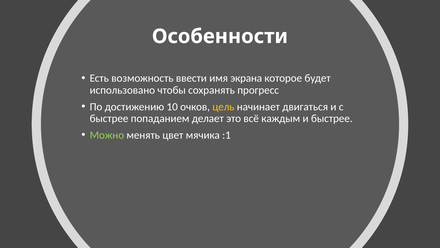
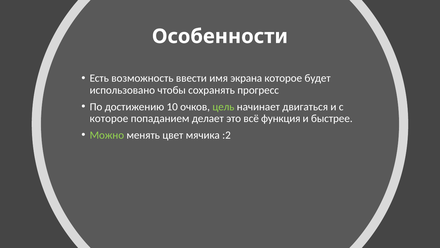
цель colour: yellow -> light green (223, 106)
быстрее: быстрее -> которое (109, 118)
каждым: каждым -> функция (281, 118)
:1: :1 -> :2 (226, 135)
